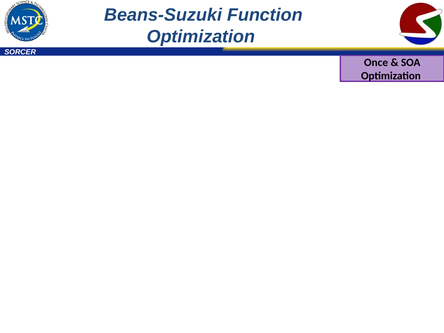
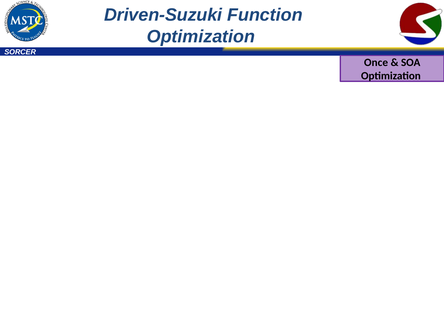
Beans-Suzuki: Beans-Suzuki -> Driven-Suzuki (163, 15)
